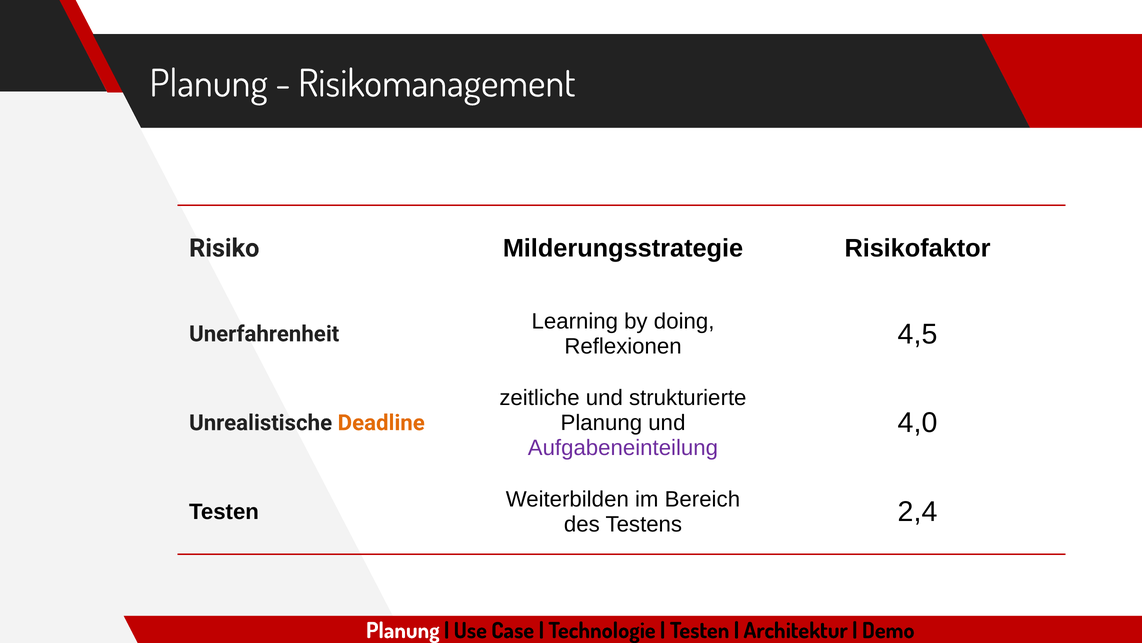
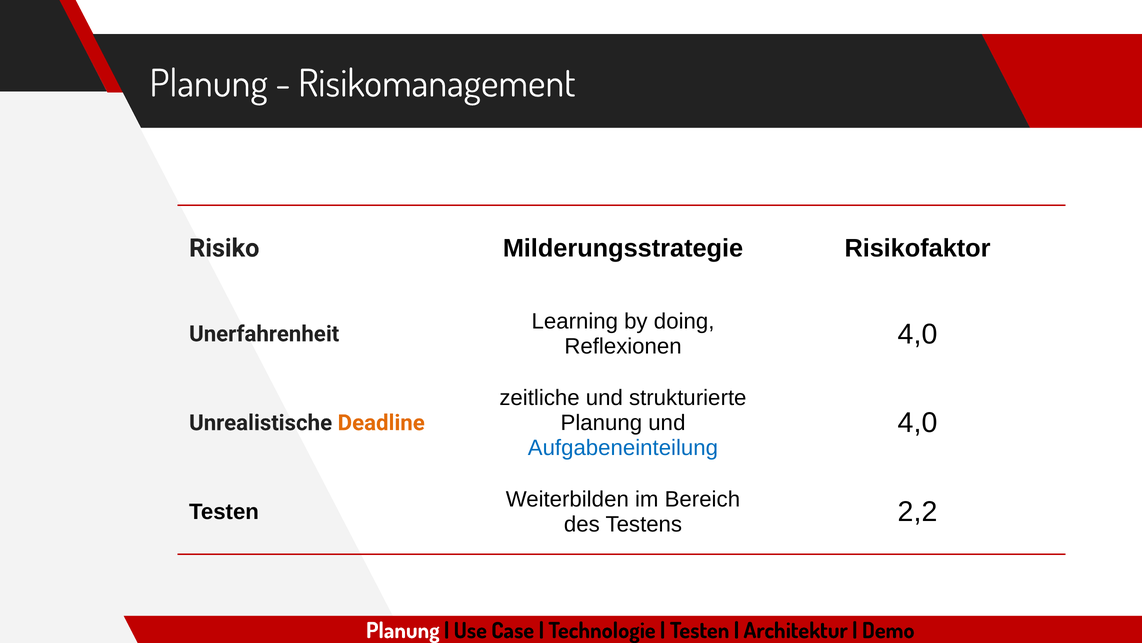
Reflexionen 4,5: 4,5 -> 4,0 (918, 334)
Aufgabeneinteilung colour: purple -> blue (623, 447)
2,4: 2,4 -> 2,2 (918, 511)
